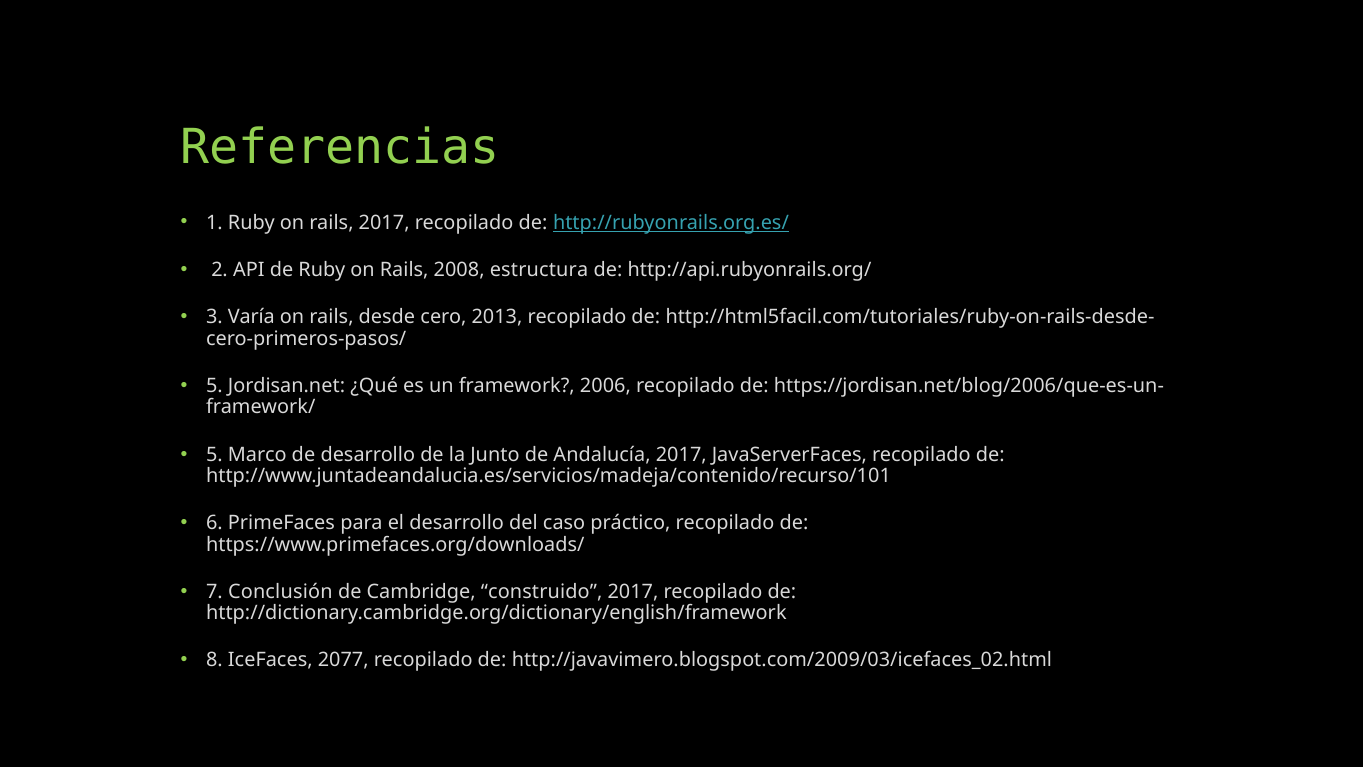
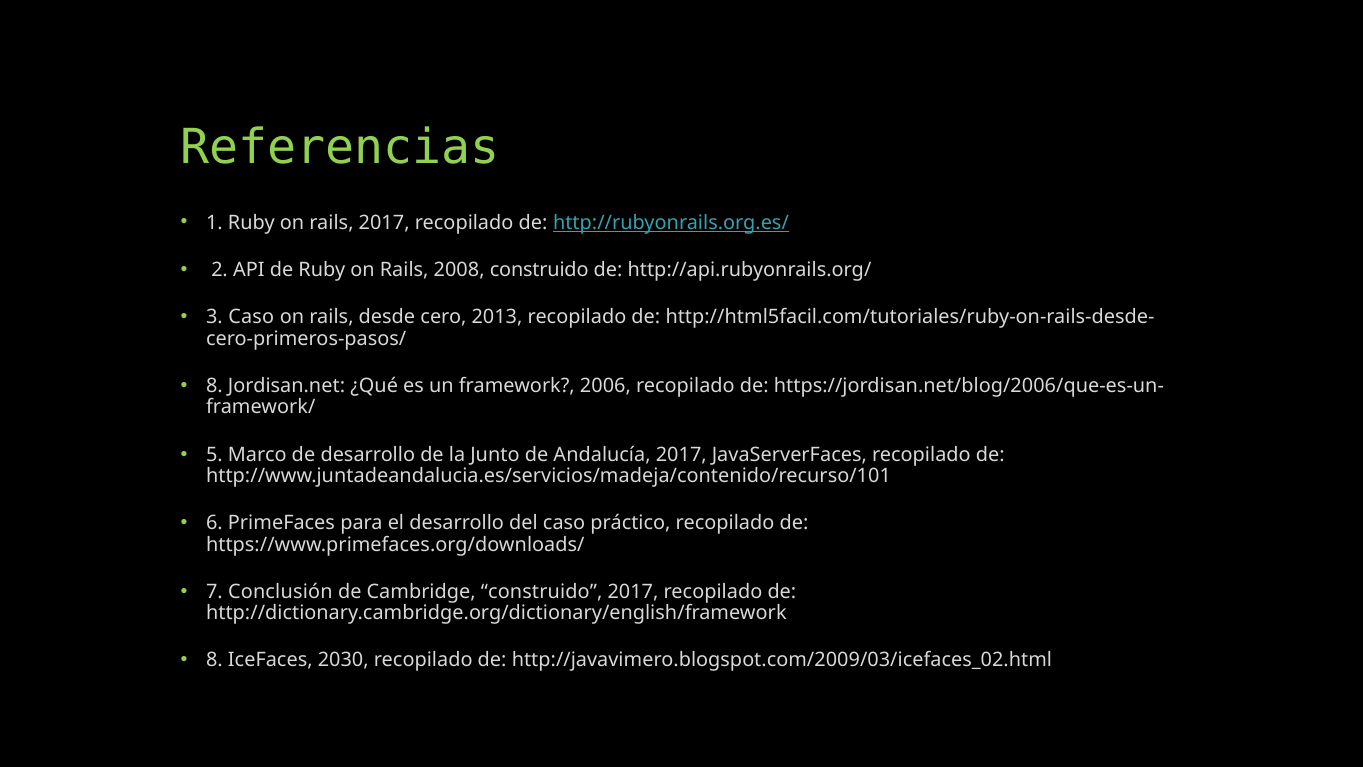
2008 estructura: estructura -> construido (539, 270)
3 Varía: Varía -> Caso (251, 317)
5: 5 -> 8 (214, 386)
2077: 2077 -> 2030 (343, 660)
